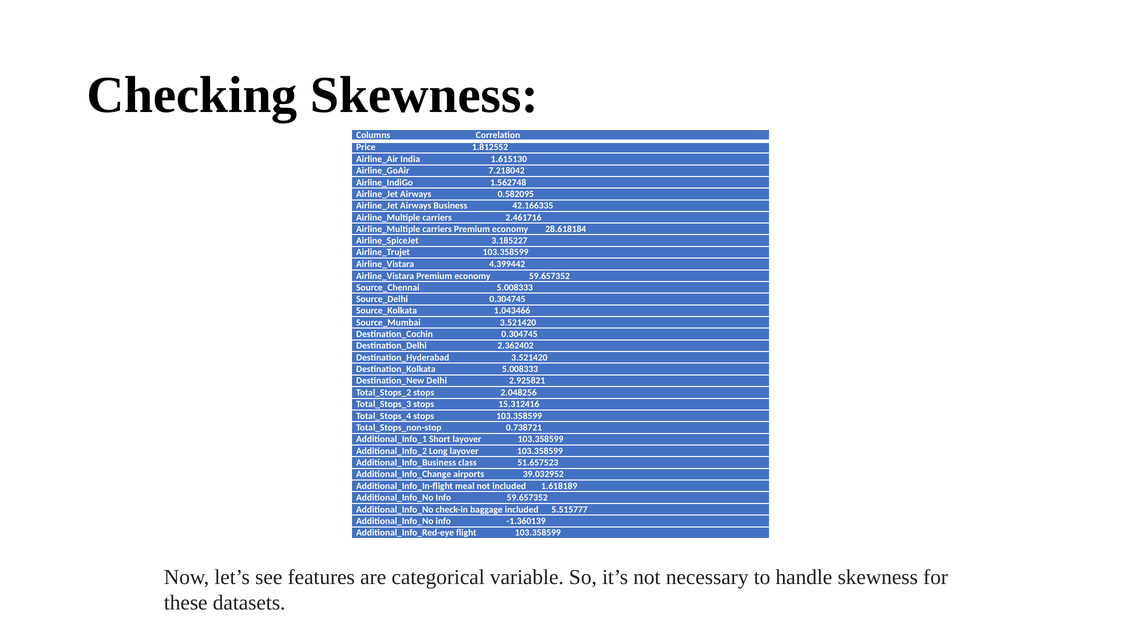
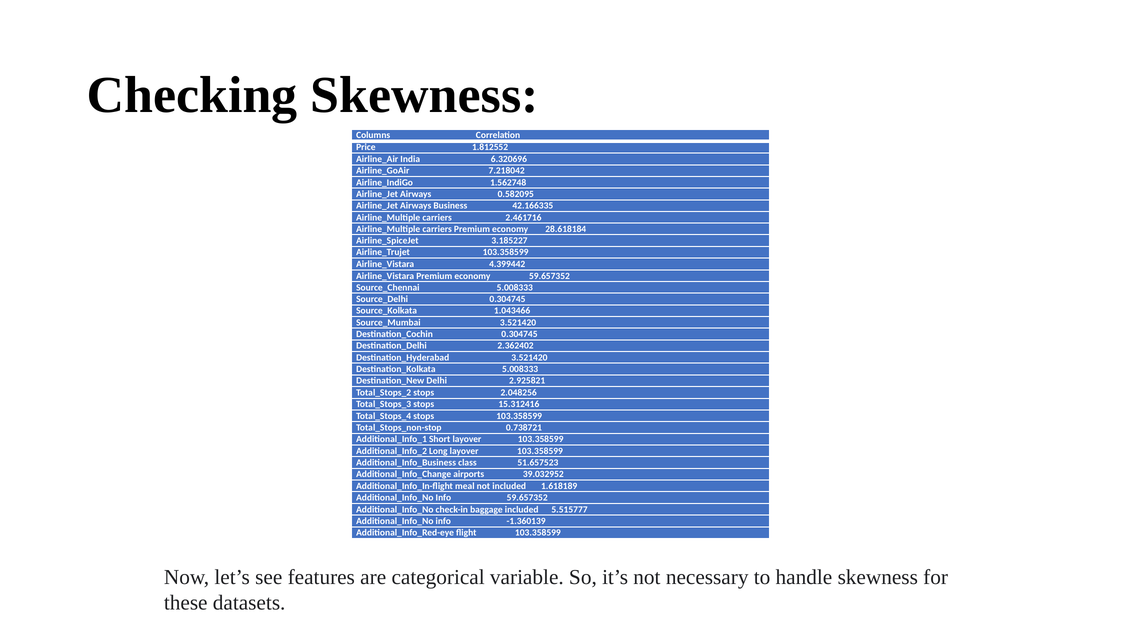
1.615130: 1.615130 -> 6.320696 (509, 159)
